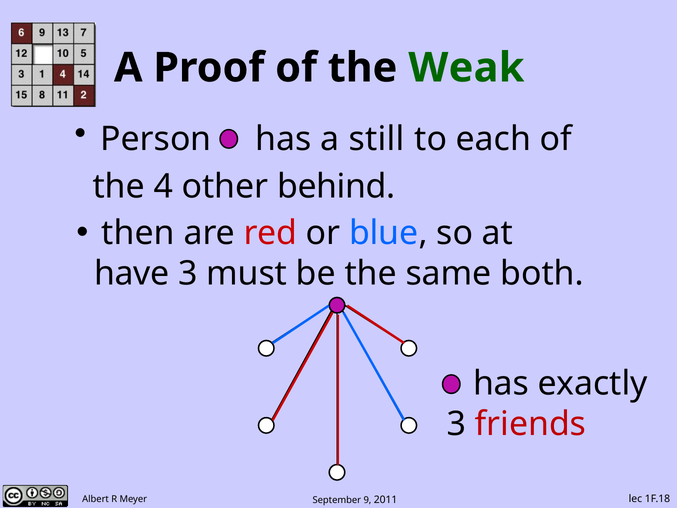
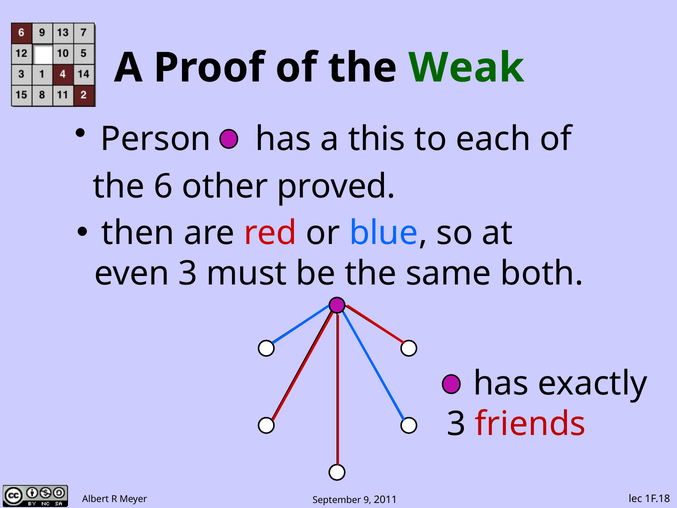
still: still -> this (377, 139)
4: 4 -> 6 (163, 186)
behind: behind -> proved (336, 186)
have: have -> even (132, 274)
